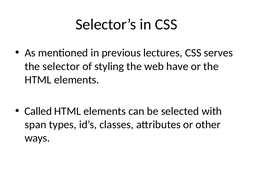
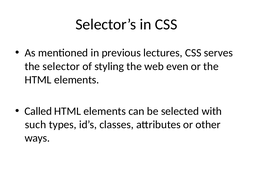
have: have -> even (177, 67)
span: span -> such (35, 125)
